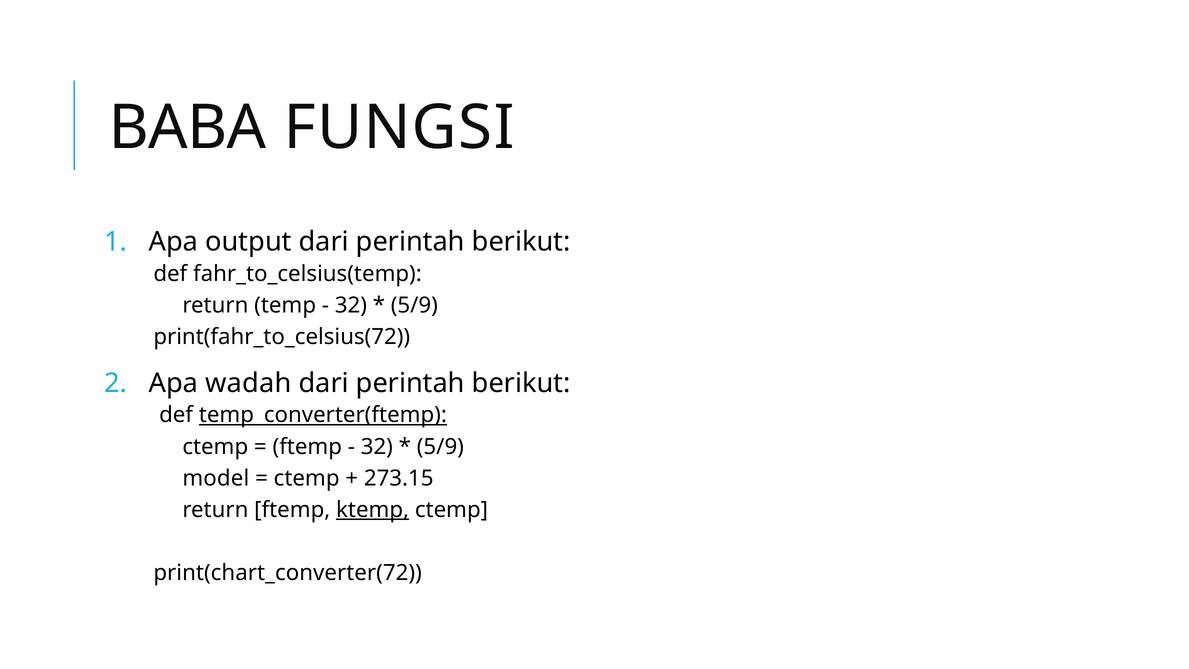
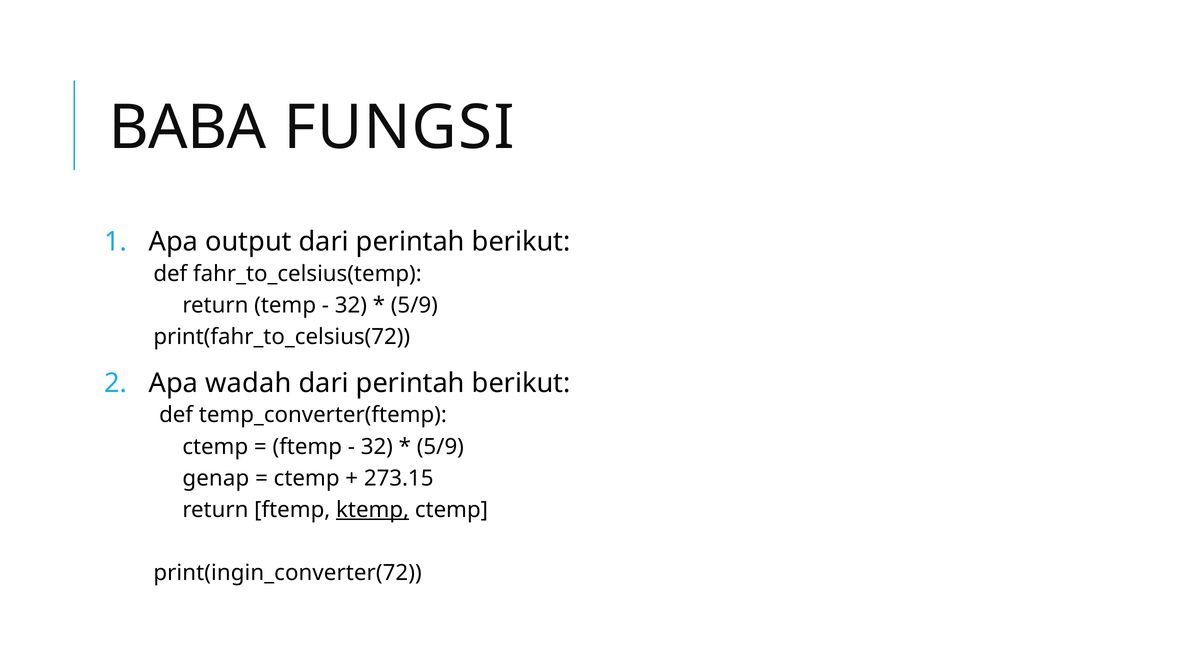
temp_converter(ftemp underline: present -> none (323, 415)
model: model -> genap (216, 478)
print(chart_converter(72: print(chart_converter(72 -> print(ingin_converter(72 (288, 573)
